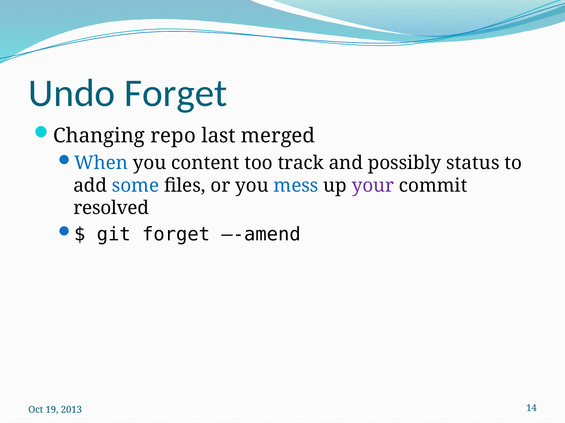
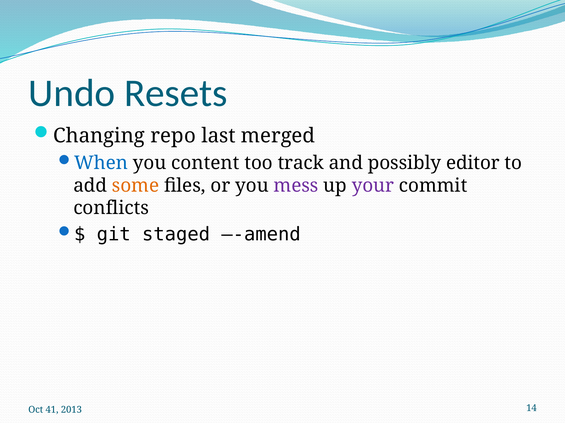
Undo Forget: Forget -> Resets (176, 93)
status: status -> editor (473, 163)
some colour: blue -> orange (136, 186)
mess colour: blue -> purple (296, 186)
resolved: resolved -> conflicts (111, 208)
git forget: forget -> staged (176, 235)
19: 19 -> 41 (52, 410)
